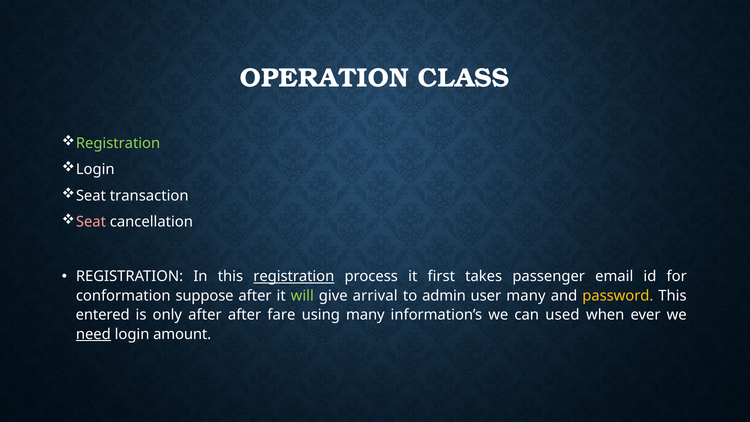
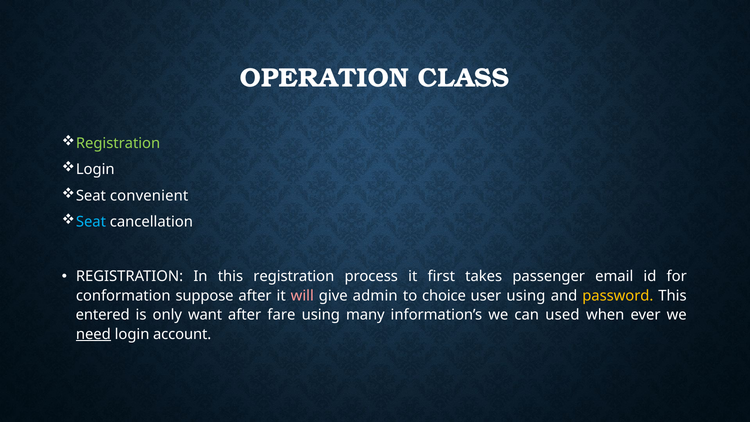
transaction: transaction -> convenient (149, 196)
Seat colour: pink -> light blue (91, 222)
registration underline: present -> none (294, 276)
will colour: light green -> pink (302, 296)
arrival: arrival -> admin (375, 296)
admin: admin -> choice (444, 296)
user many: many -> using (526, 296)
only after: after -> want (205, 315)
amount: amount -> account (182, 334)
